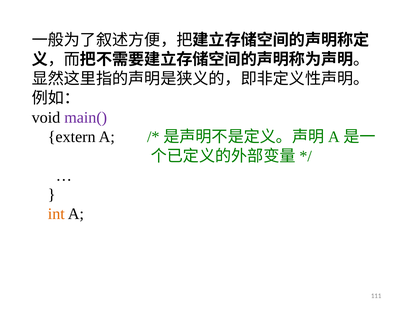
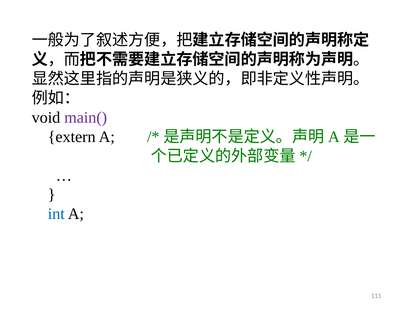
int colour: orange -> blue (56, 214)
